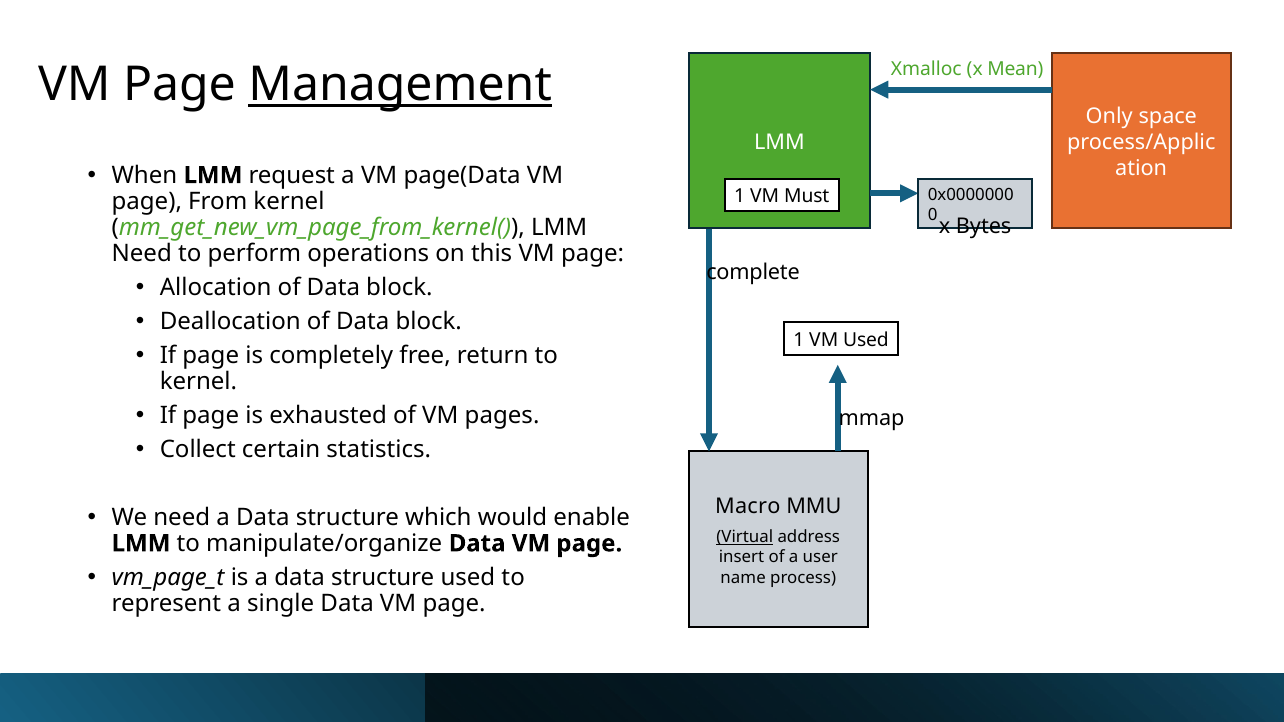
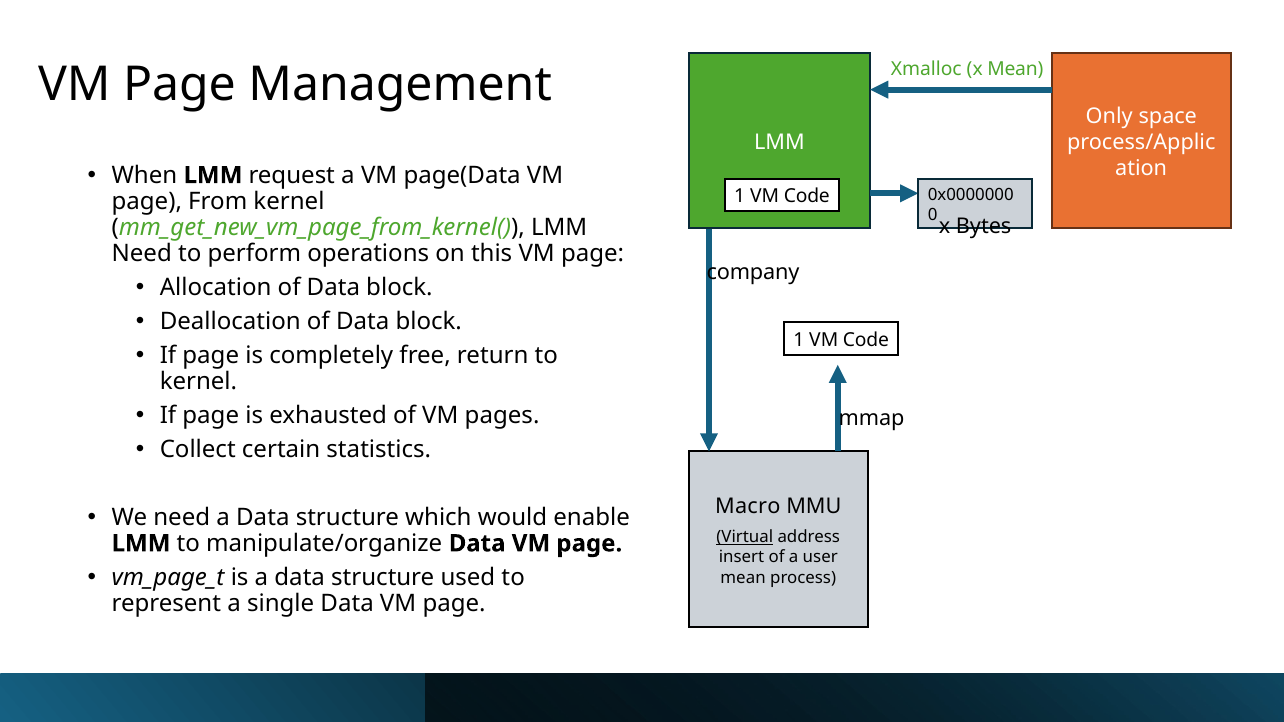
Management underline: present -> none (400, 85)
Must: Must -> Code (807, 196)
complete: complete -> company (753, 273)
Used: Used -> Code (866, 340)
name: name -> mean (743, 578)
